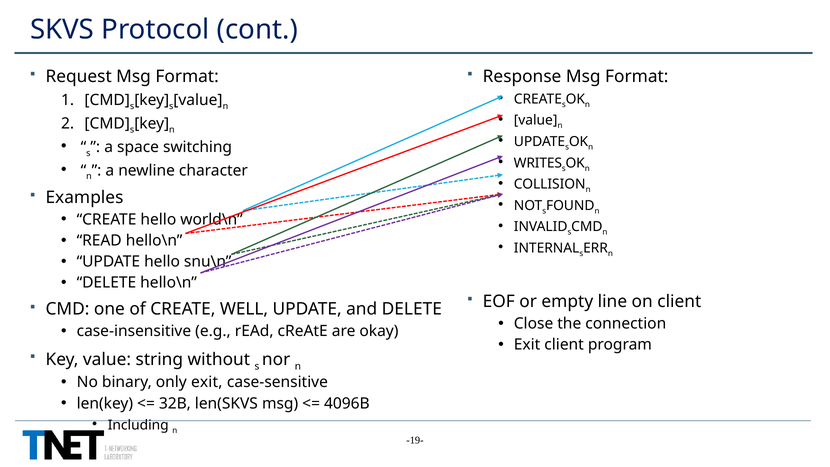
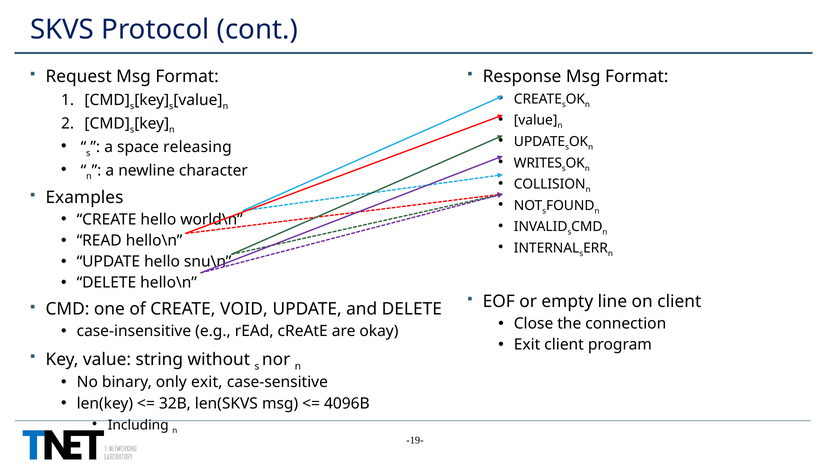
switching: switching -> releasing (197, 147)
WELL: WELL -> VOID (244, 309)
